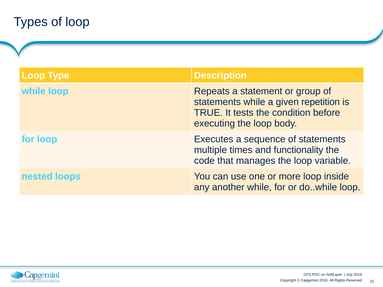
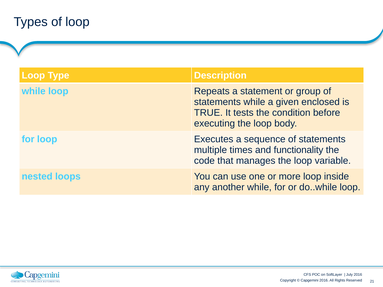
repetition: repetition -> enclosed (321, 102)
